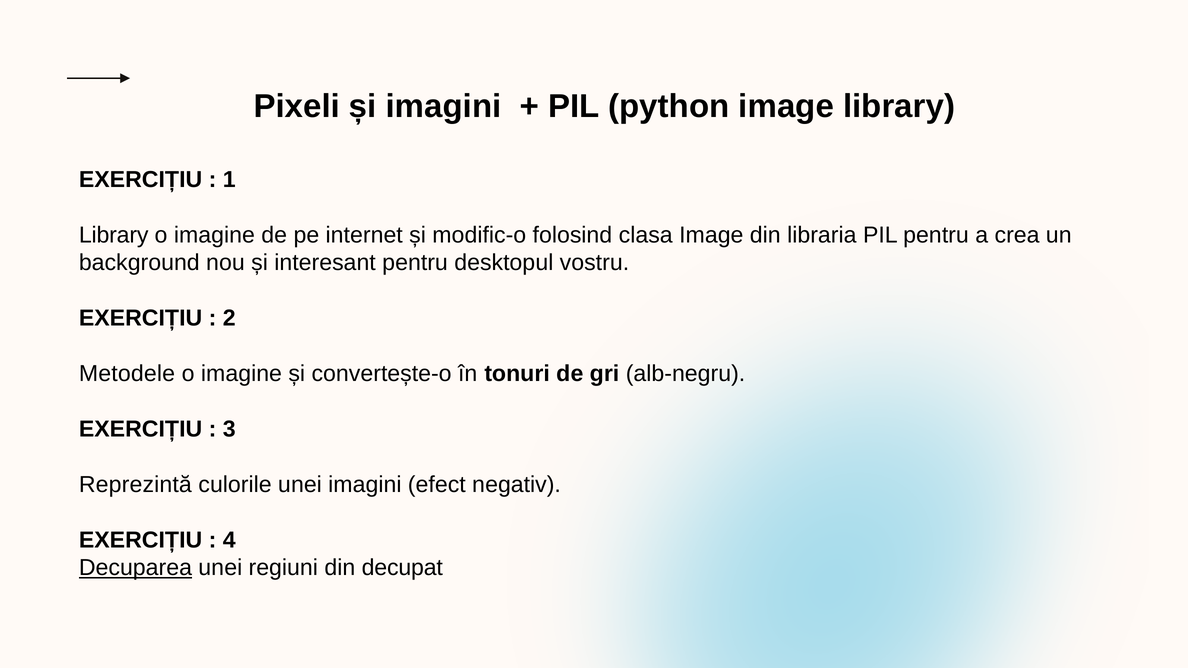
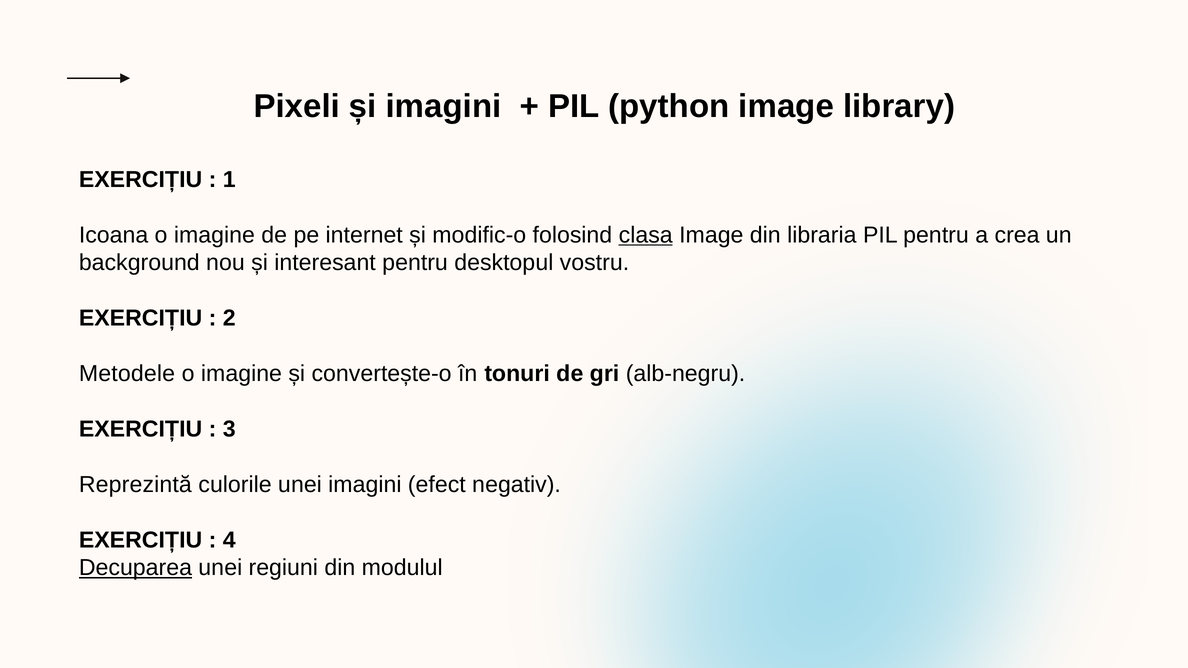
Library: Library -> Icoana (114, 235)
clasa underline: none -> present (646, 235)
decupat: decupat -> modulul (402, 568)
